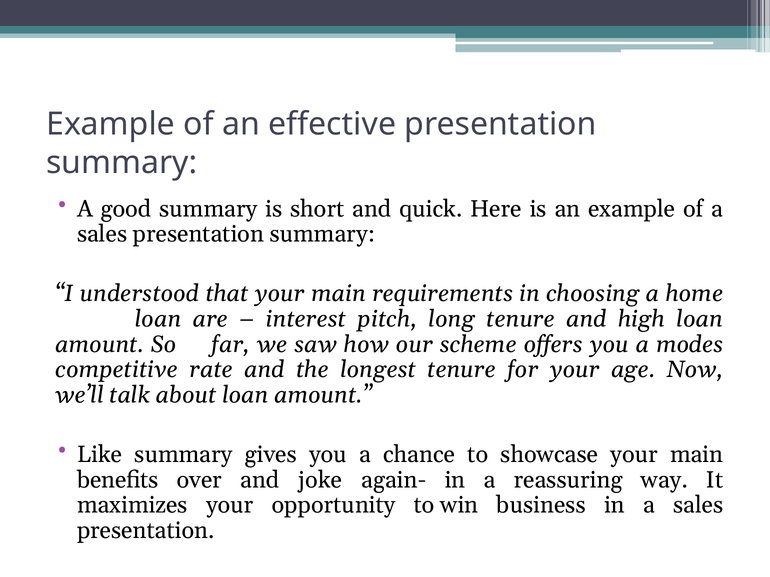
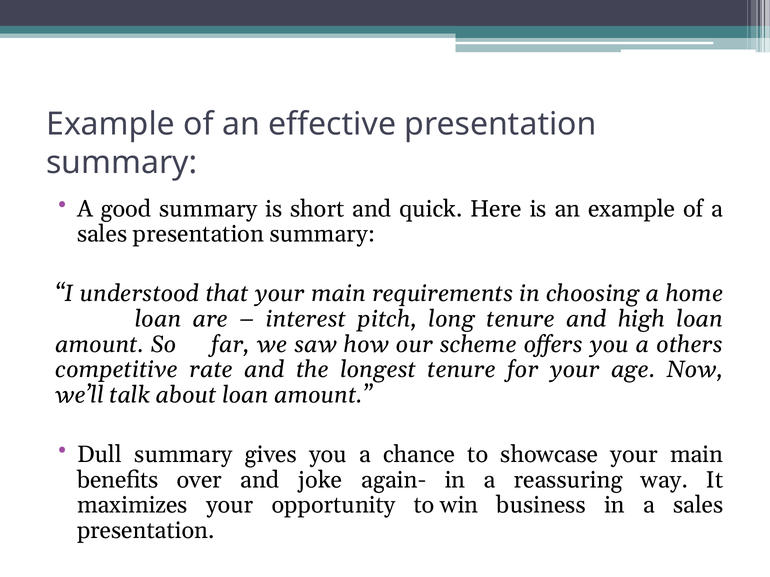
modes: modes -> others (690, 345)
Like: Like -> Dull (100, 455)
